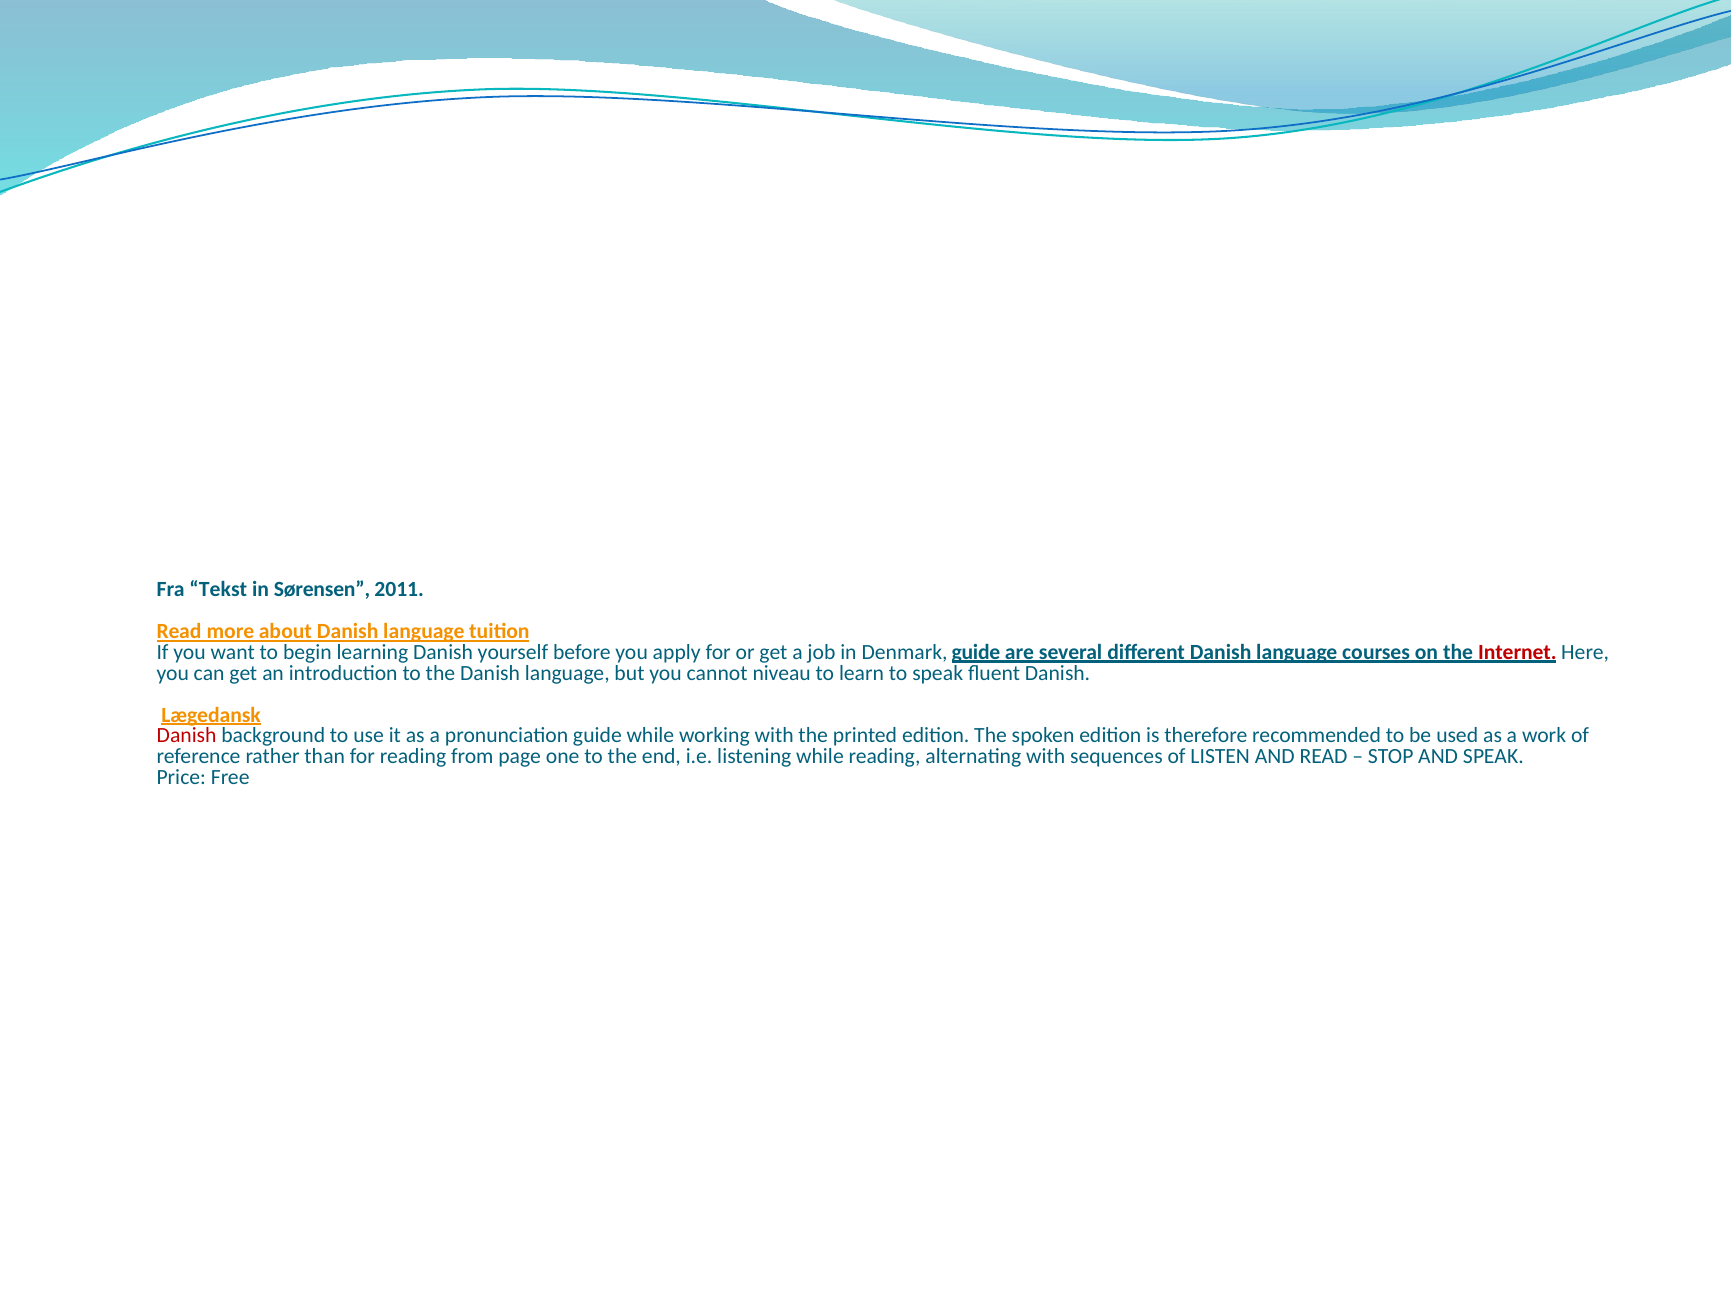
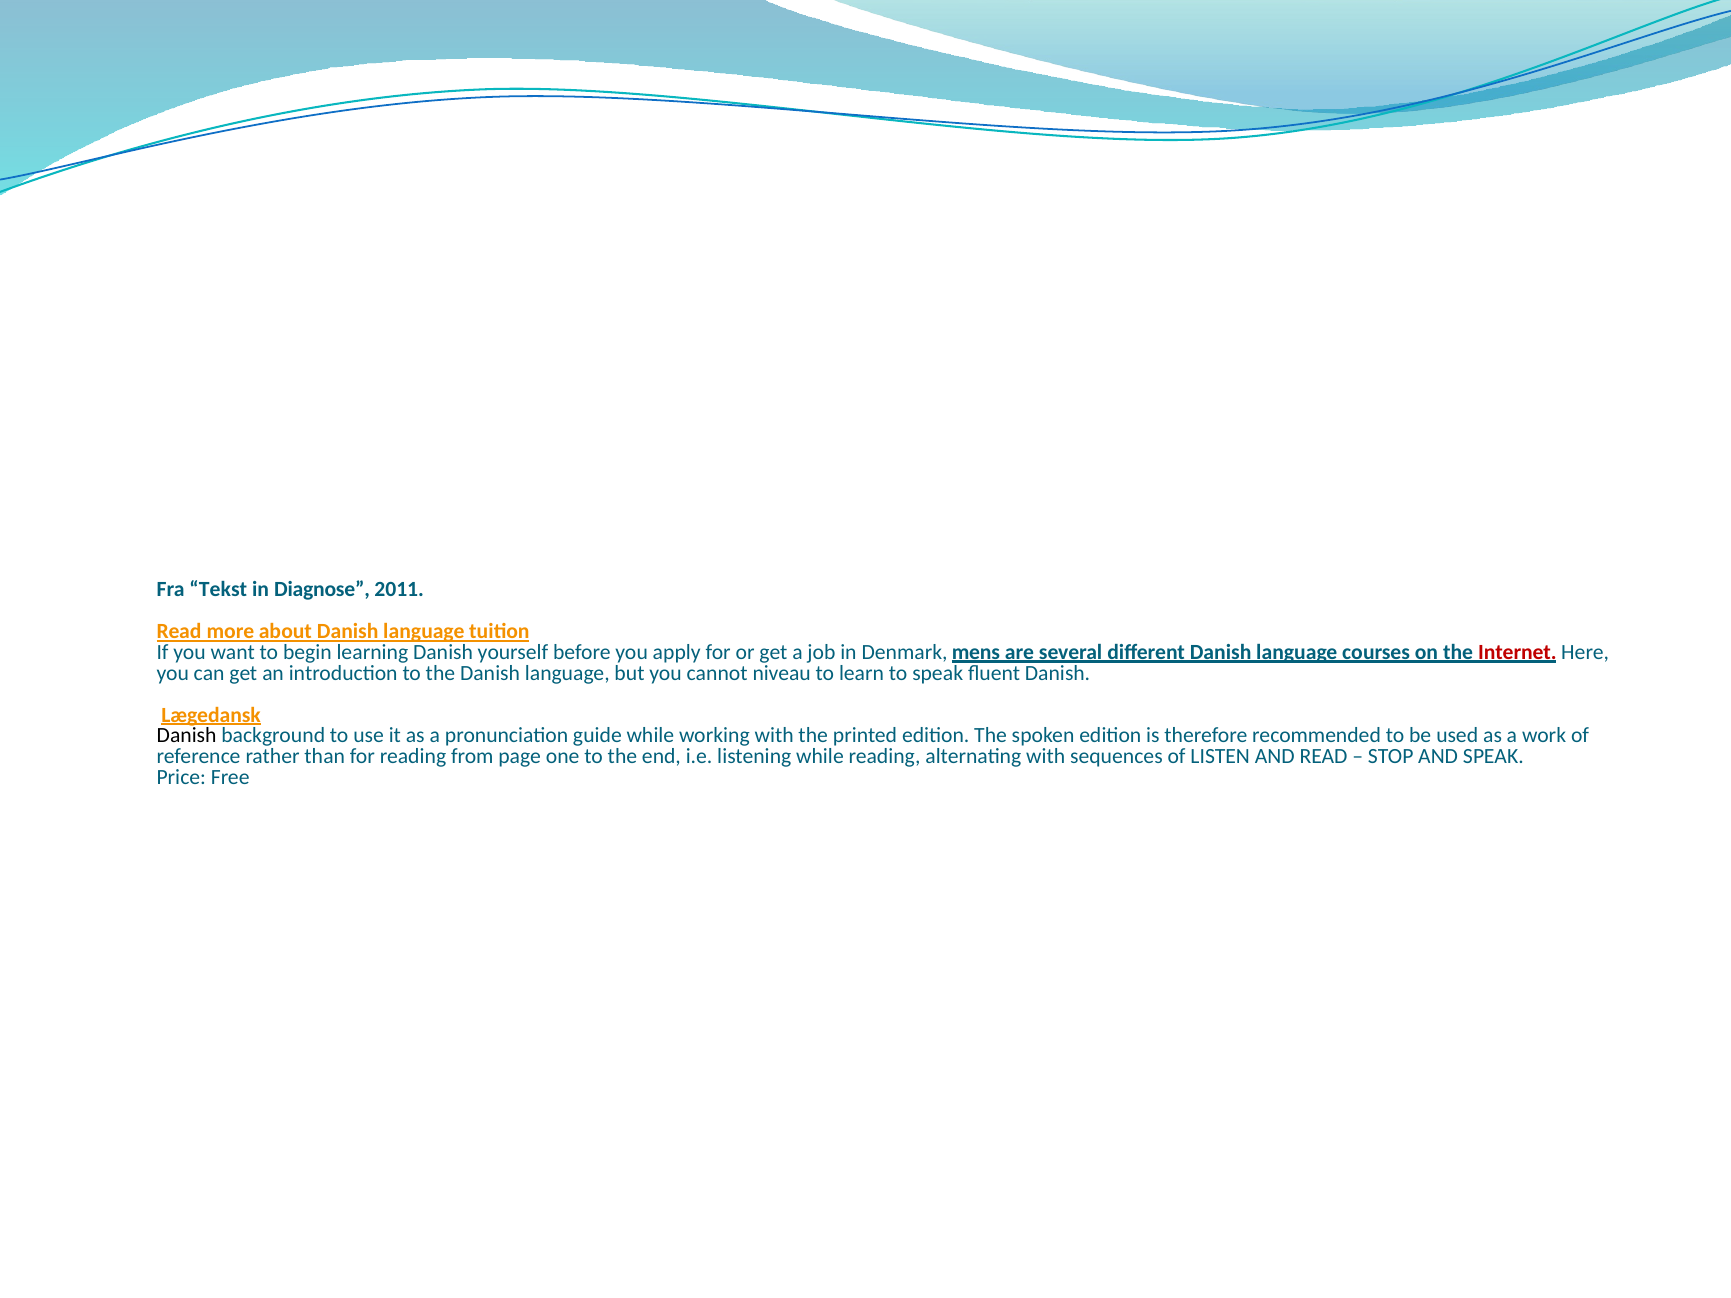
Sørensen: Sørensen -> Diagnose (322, 590)
Denmark guide: guide -> mens (976, 652)
Danish colour: red -> black (187, 736)
